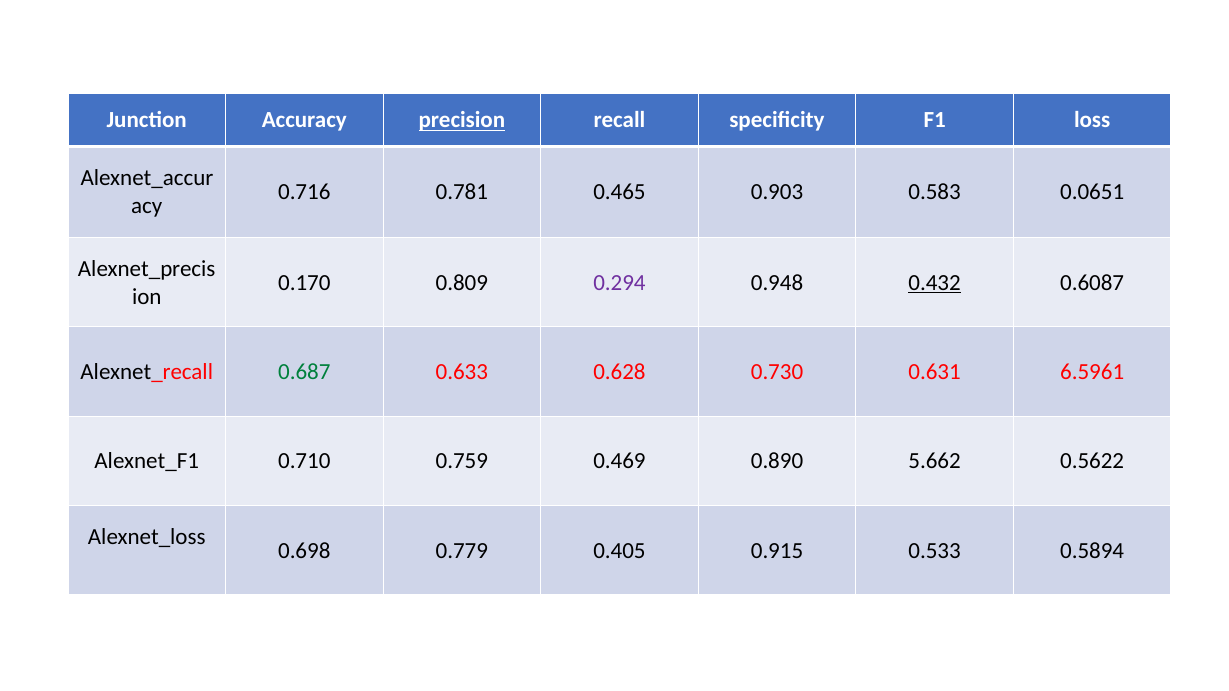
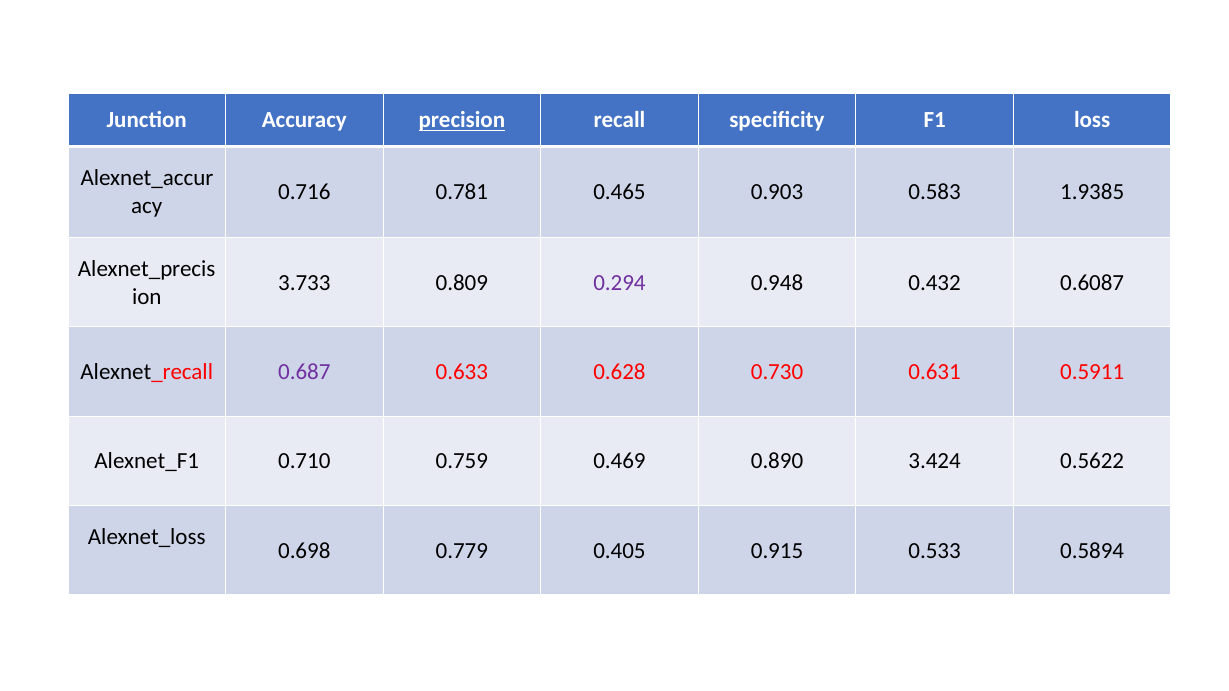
0.0651: 0.0651 -> 1.9385 (1092, 192)
0.170: 0.170 -> 3.733 (304, 283)
0.432 underline: present -> none (935, 283)
0.687 colour: green -> purple (304, 372)
6.5961: 6.5961 -> 0.5911 (1092, 372)
5.662: 5.662 -> 3.424 (935, 461)
